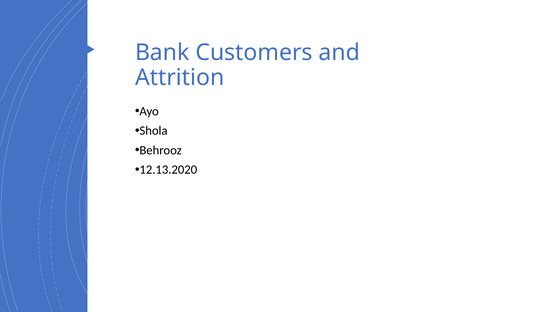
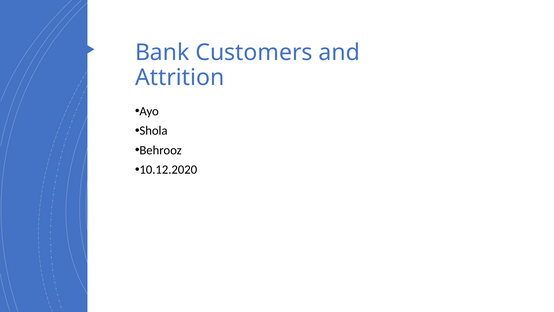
12.13.2020: 12.13.2020 -> 10.12.2020 (168, 169)
